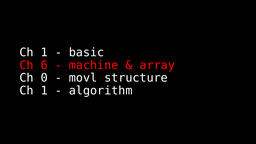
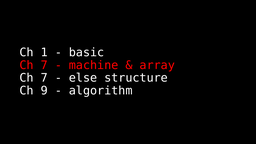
6: 6 -> 7 (44, 65)
0: 0 -> 7 (44, 78)
movl: movl -> else (83, 78)
1: 1 -> 9 (44, 91)
